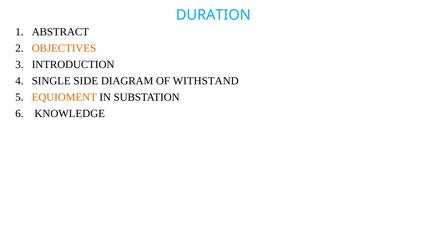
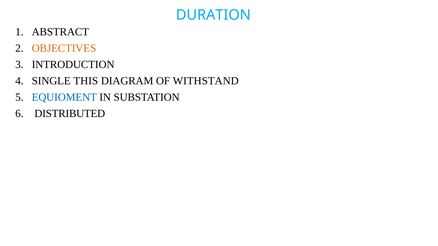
SIDE: SIDE -> THIS (86, 81)
EQUIOMENT colour: orange -> blue (64, 97)
KNOWLEDGE: KNOWLEDGE -> DISTRIBUTED (70, 114)
